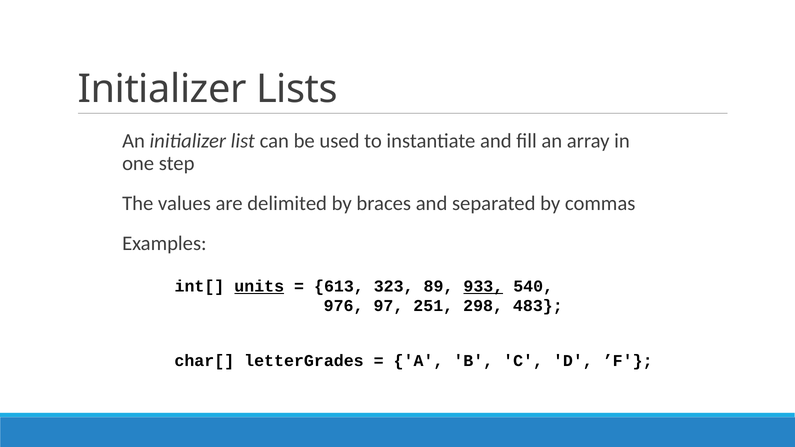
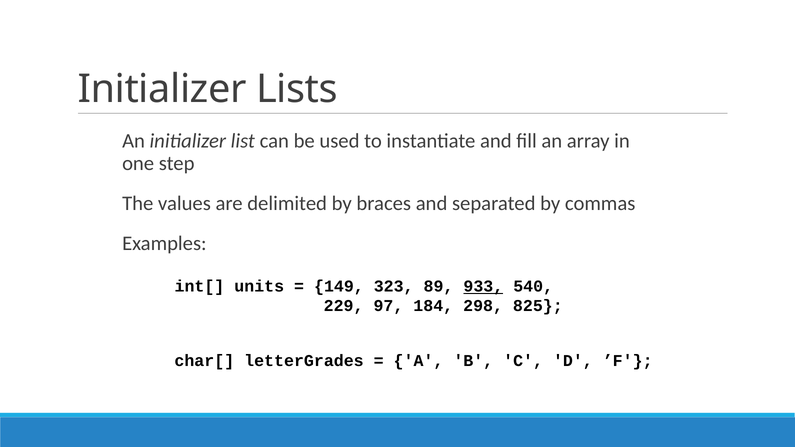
units underline: present -> none (259, 286)
613: 613 -> 149 (339, 286)
976: 976 -> 229 (344, 306)
251: 251 -> 184 (433, 306)
483: 483 -> 825 (538, 306)
